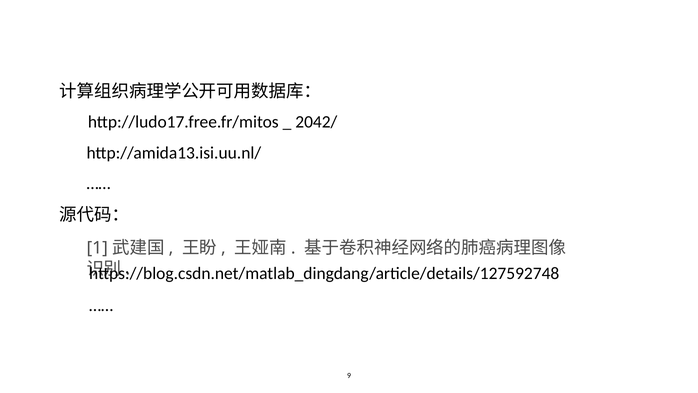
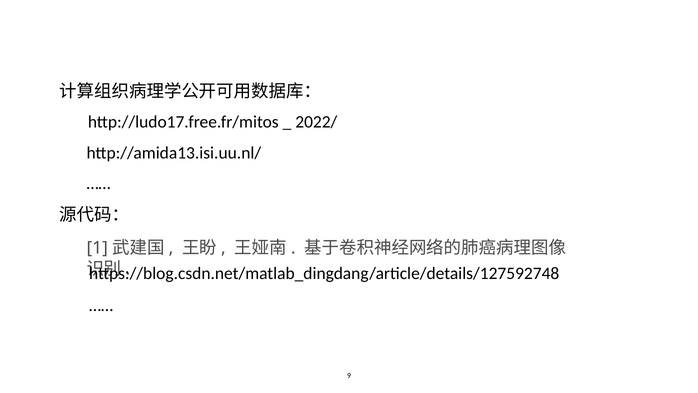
2042/: 2042/ -> 2022/ (316, 122)
